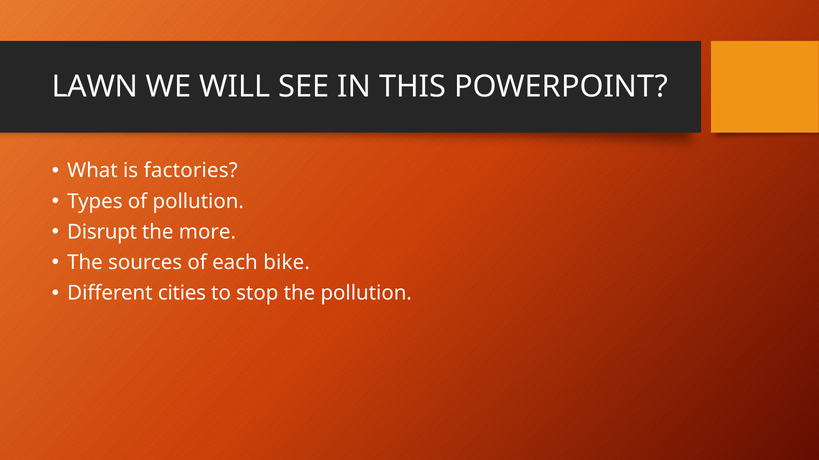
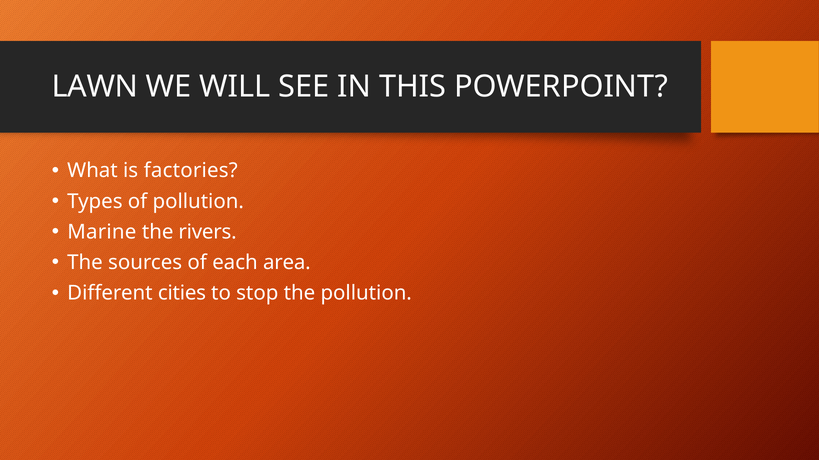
Disrupt: Disrupt -> Marine (102, 232)
more: more -> rivers (208, 232)
bike: bike -> area (287, 263)
